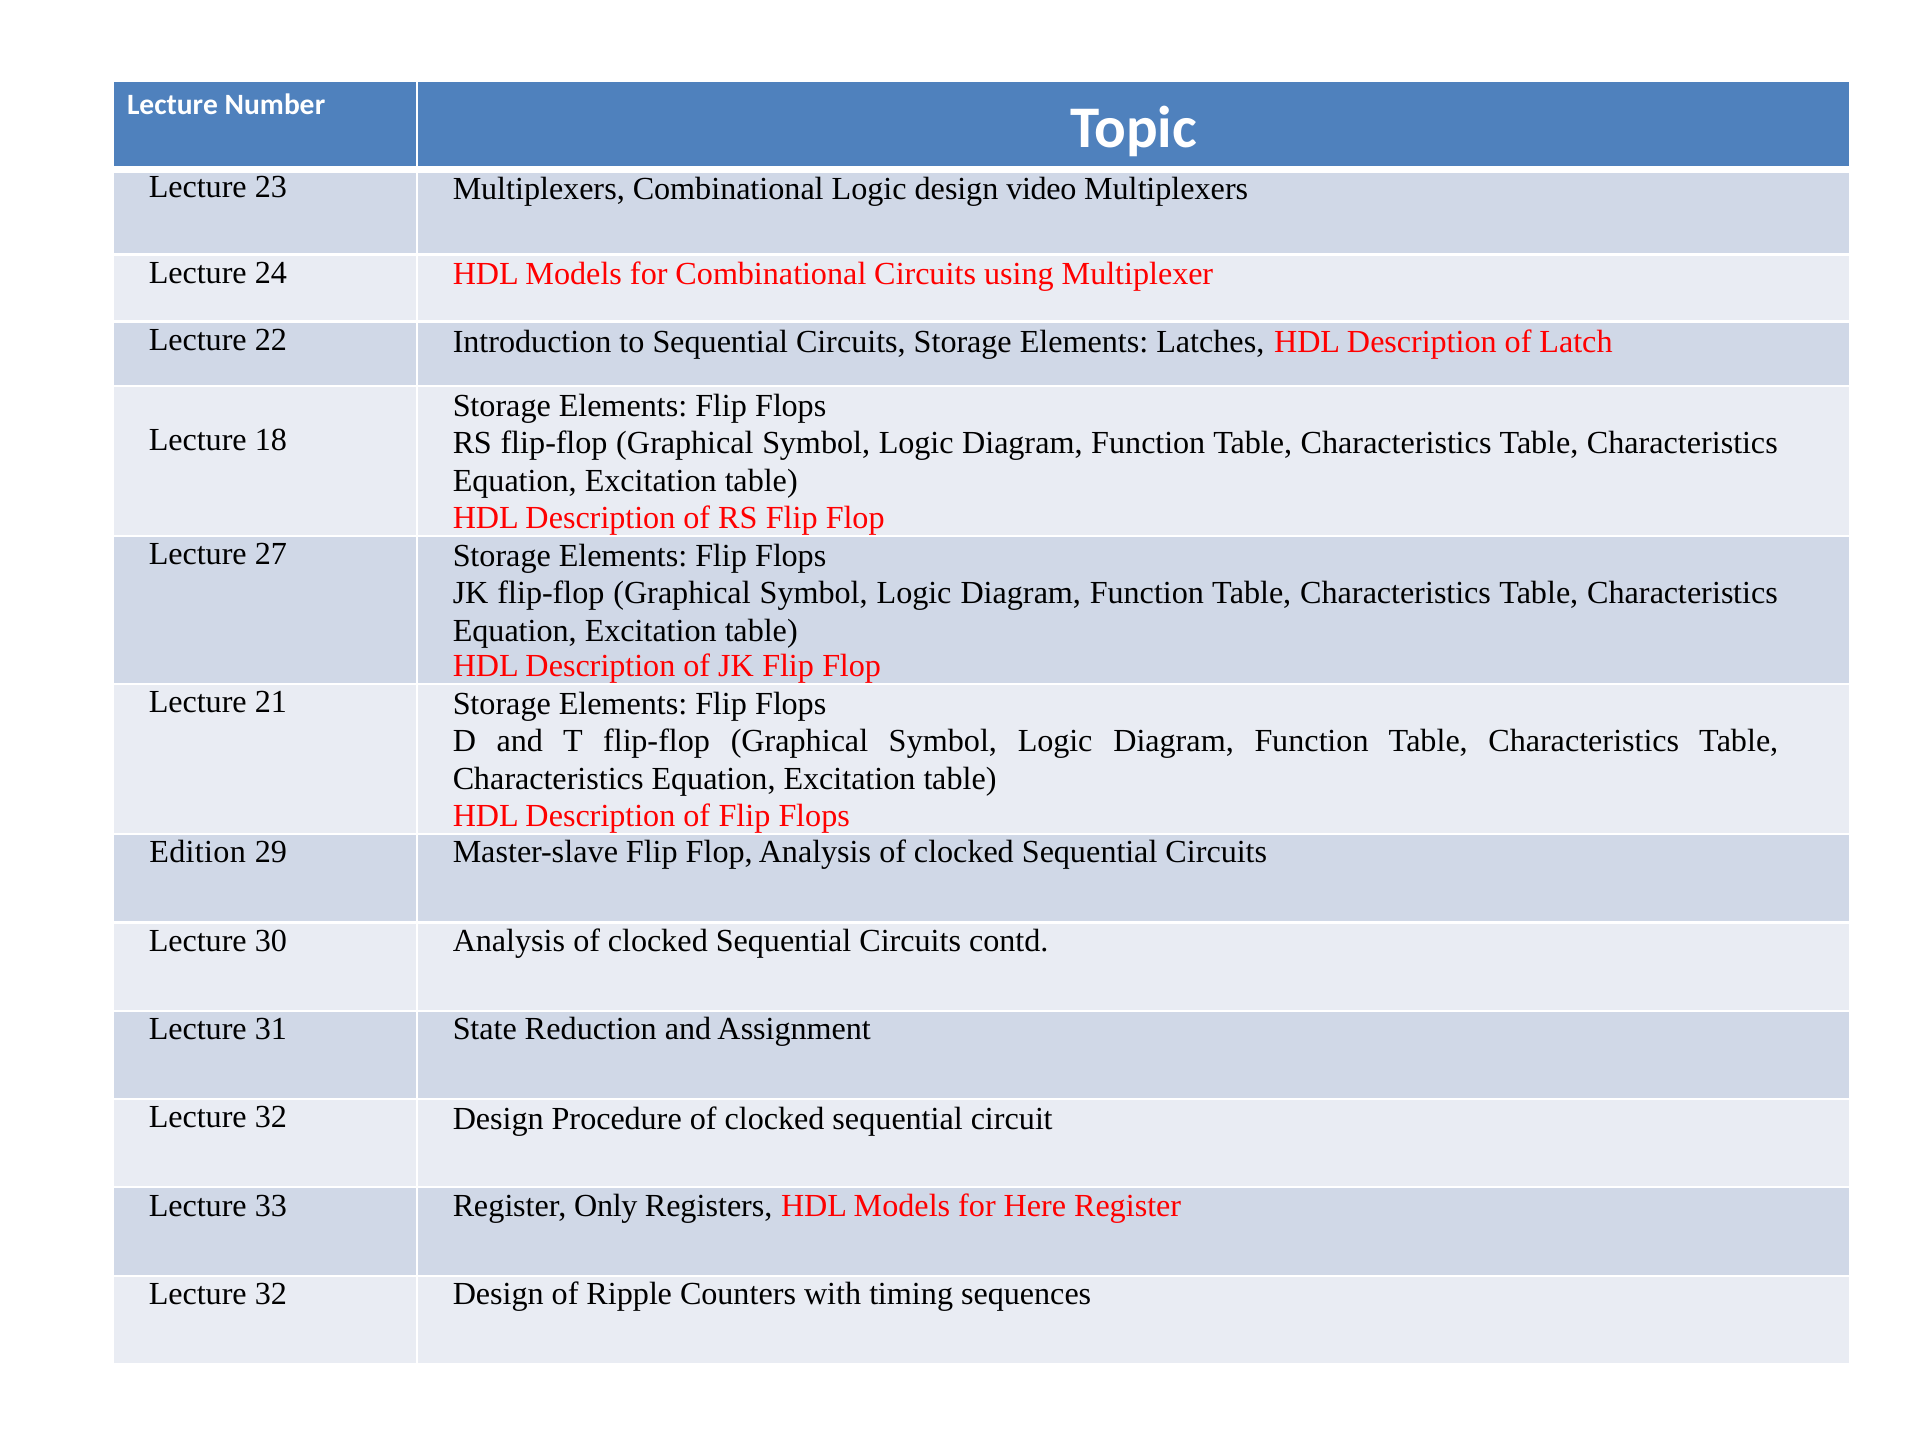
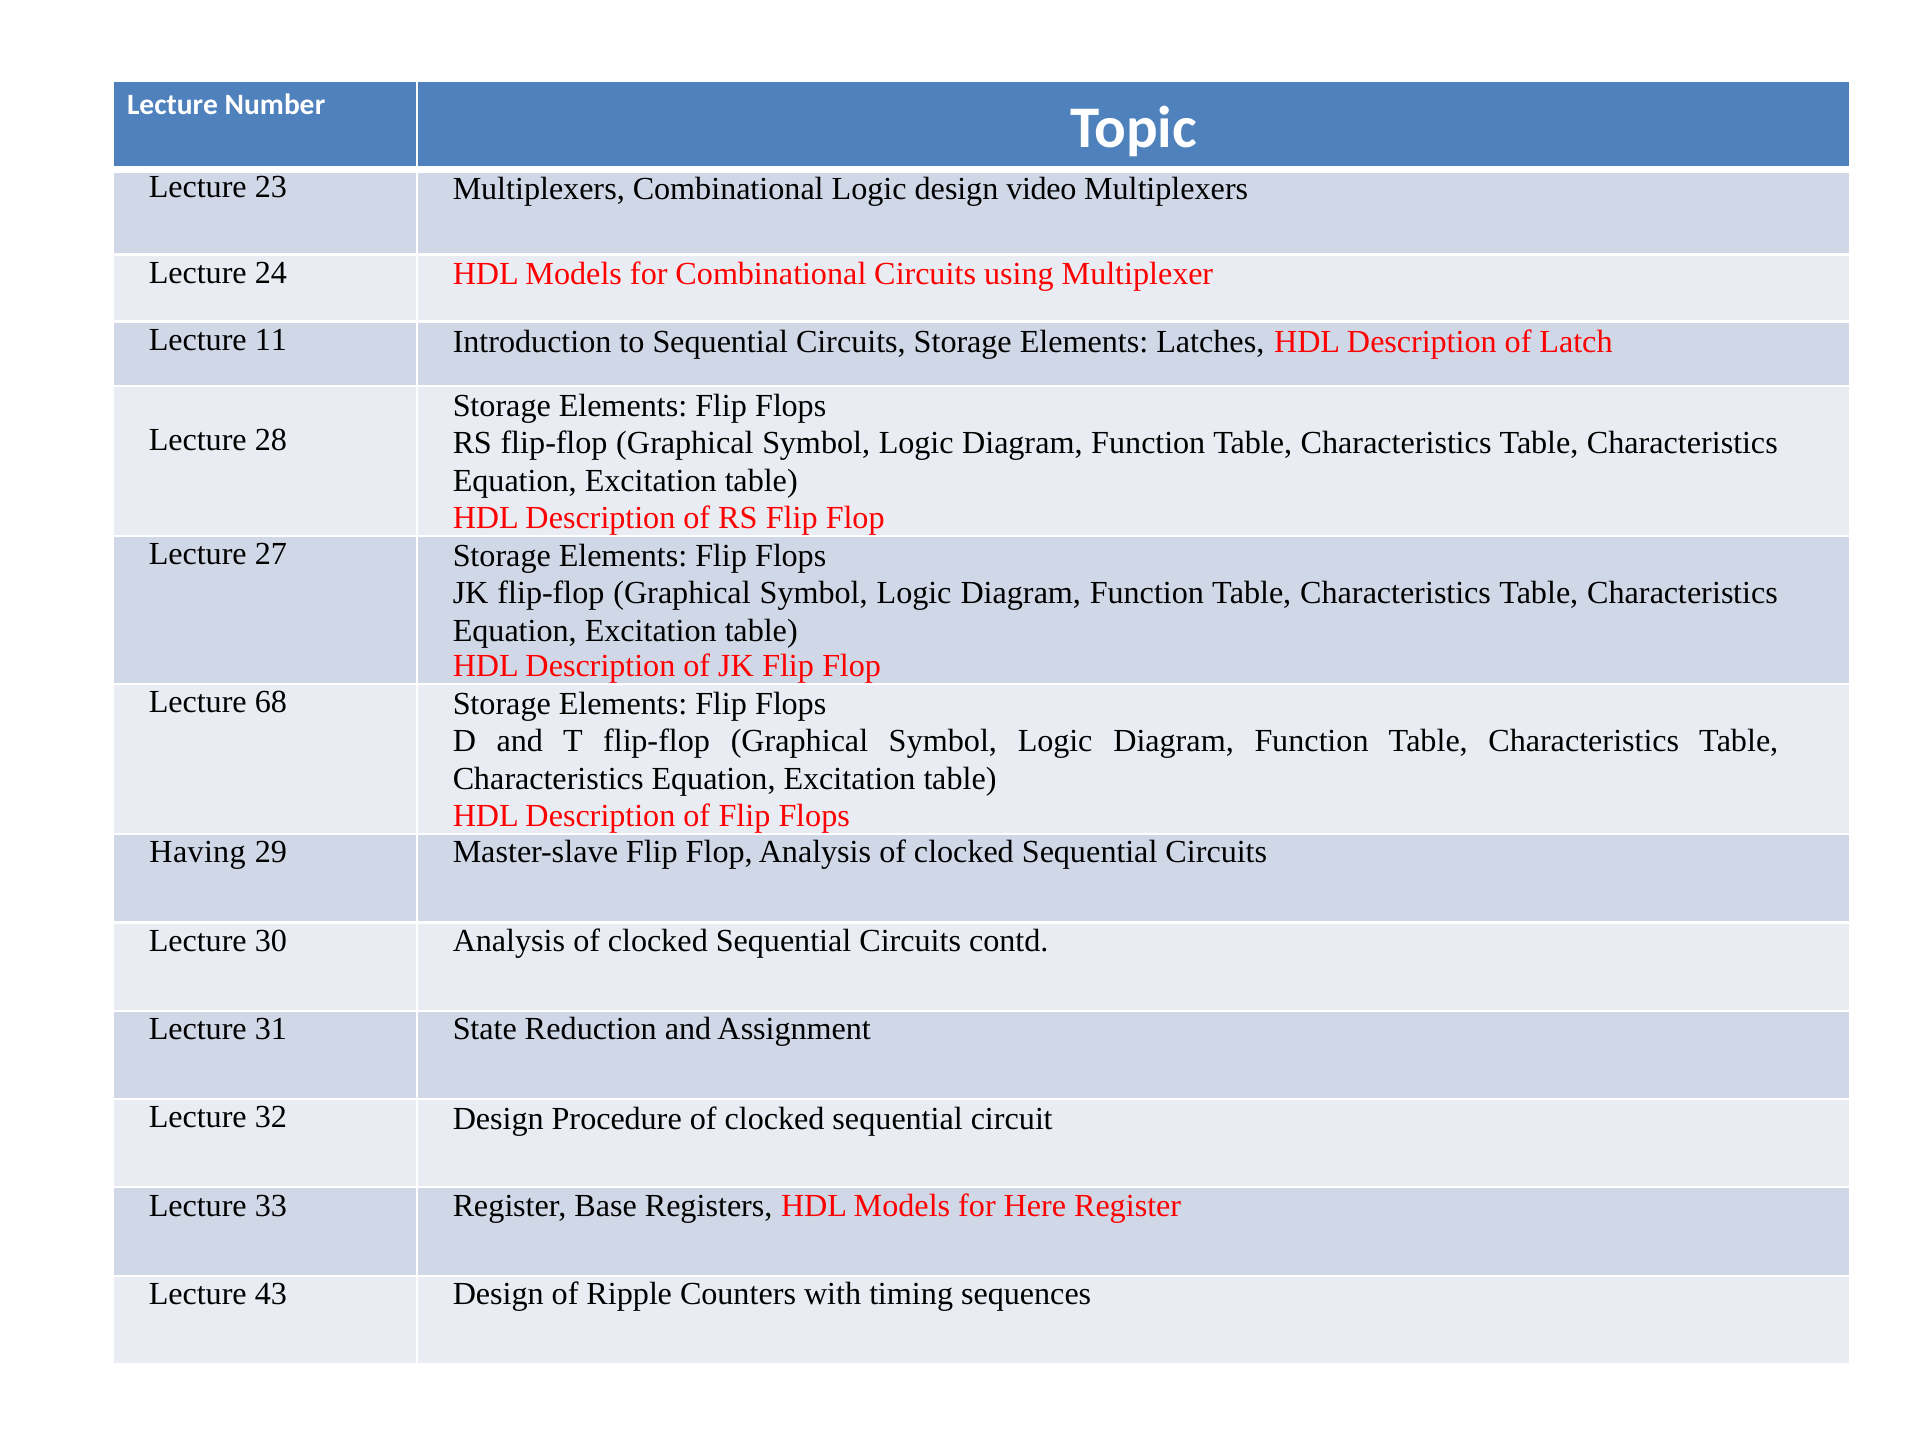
22: 22 -> 11 (271, 340)
18: 18 -> 28 (271, 440)
21: 21 -> 68 (271, 702)
Edition: Edition -> Having (198, 852)
Only: Only -> Base (606, 1206)
32: 32 -> 43 (271, 1294)
